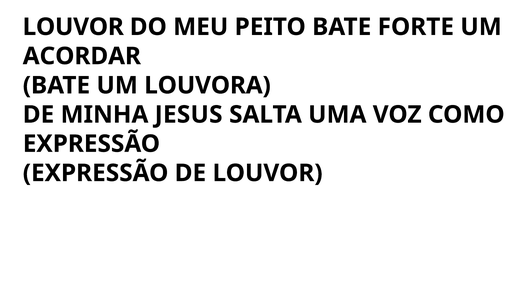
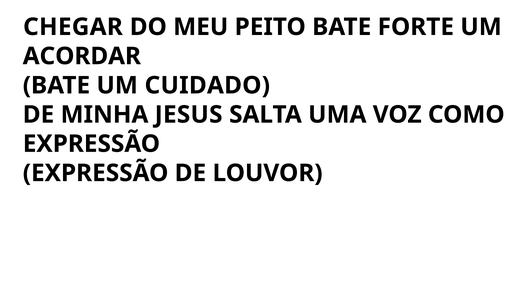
LOUVOR: LOUVOR -> CHEGAR (73, 27)
LOUVORA: LOUVORA -> CUIDADO (207, 85)
